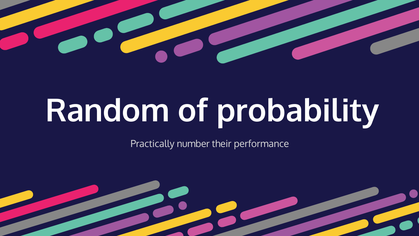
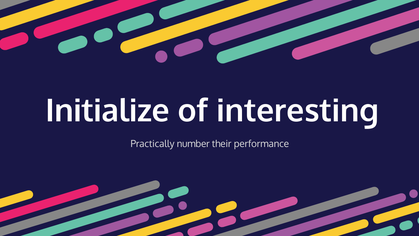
Random: Random -> Initialize (108, 111)
probability: probability -> interesting (298, 111)
